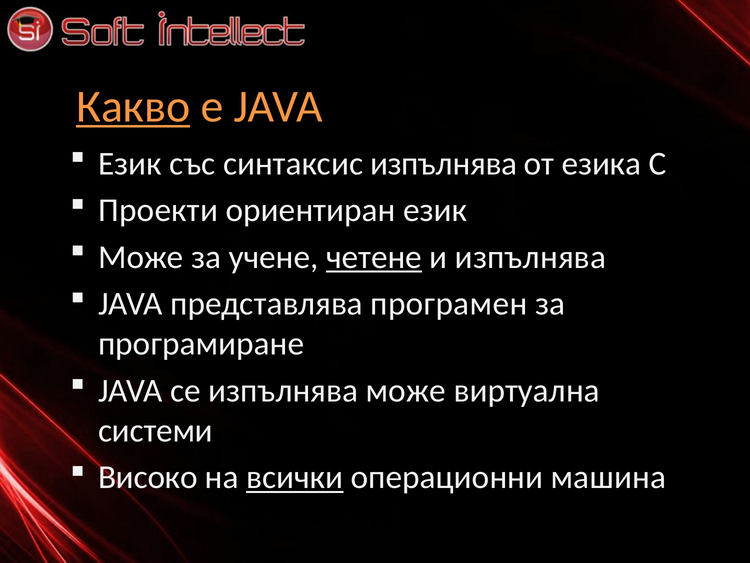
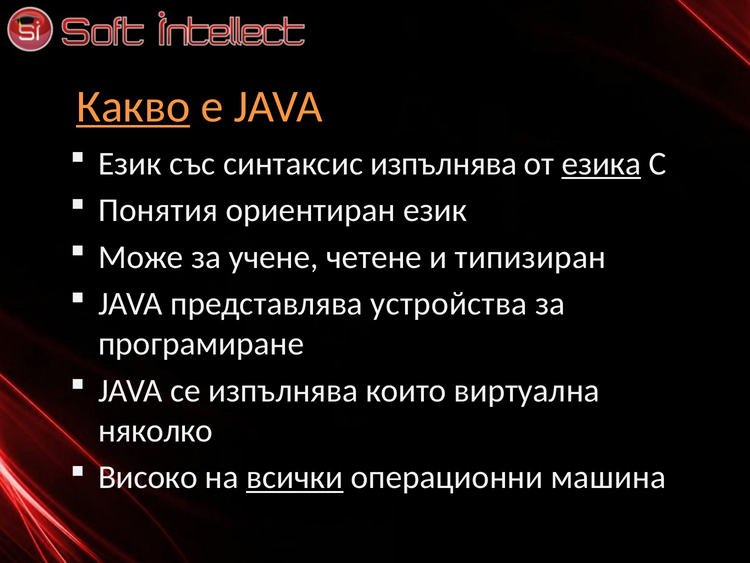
езика underline: none -> present (601, 164)
Проекти: Проекти -> Понятия (158, 210)
четене underline: present -> none (374, 257)
и изпълнява: изпълнява -> типизиран (530, 257)
програмен: програмен -> устройства (449, 304)
изпълнява може: може -> които (406, 390)
системи: системи -> няколко (156, 430)
